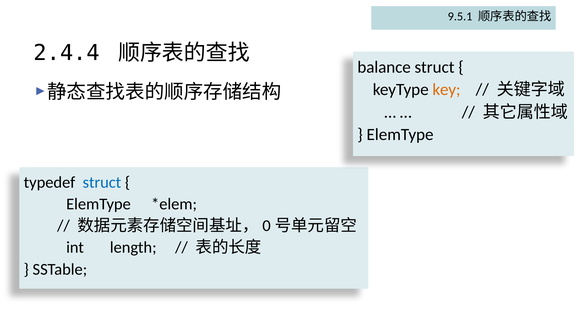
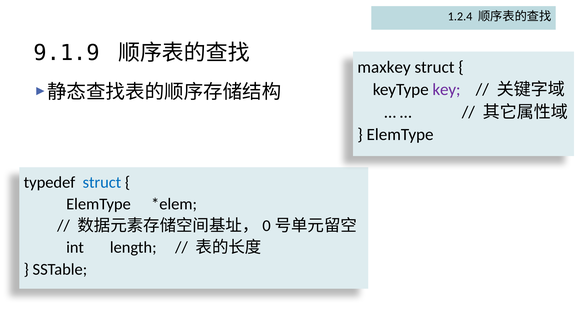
9.5.1: 9.5.1 -> 1.2.4 (460, 17)
2.4.4: 2.4.4 -> 9.1.9 (67, 53)
balance: balance -> maxkey (384, 67)
key colour: orange -> purple (446, 90)
